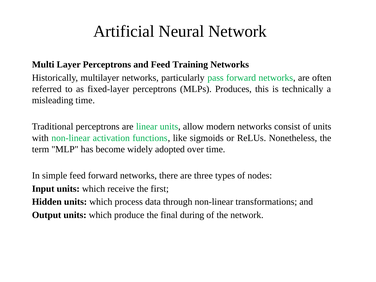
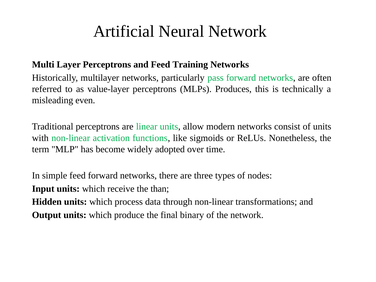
fixed-layer: fixed-layer -> value-layer (108, 89)
misleading time: time -> even (85, 100)
first: first -> than (160, 189)
during: during -> binary (192, 215)
